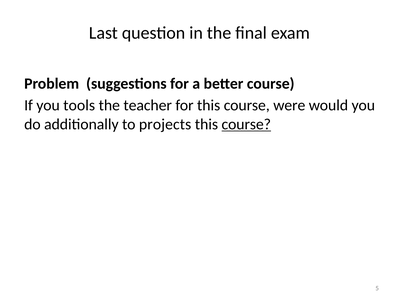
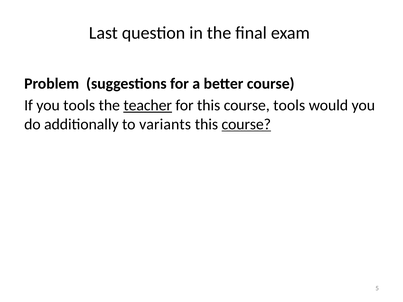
teacher underline: none -> present (148, 106)
course were: were -> tools (289, 106)
projects: projects -> variants (165, 124)
